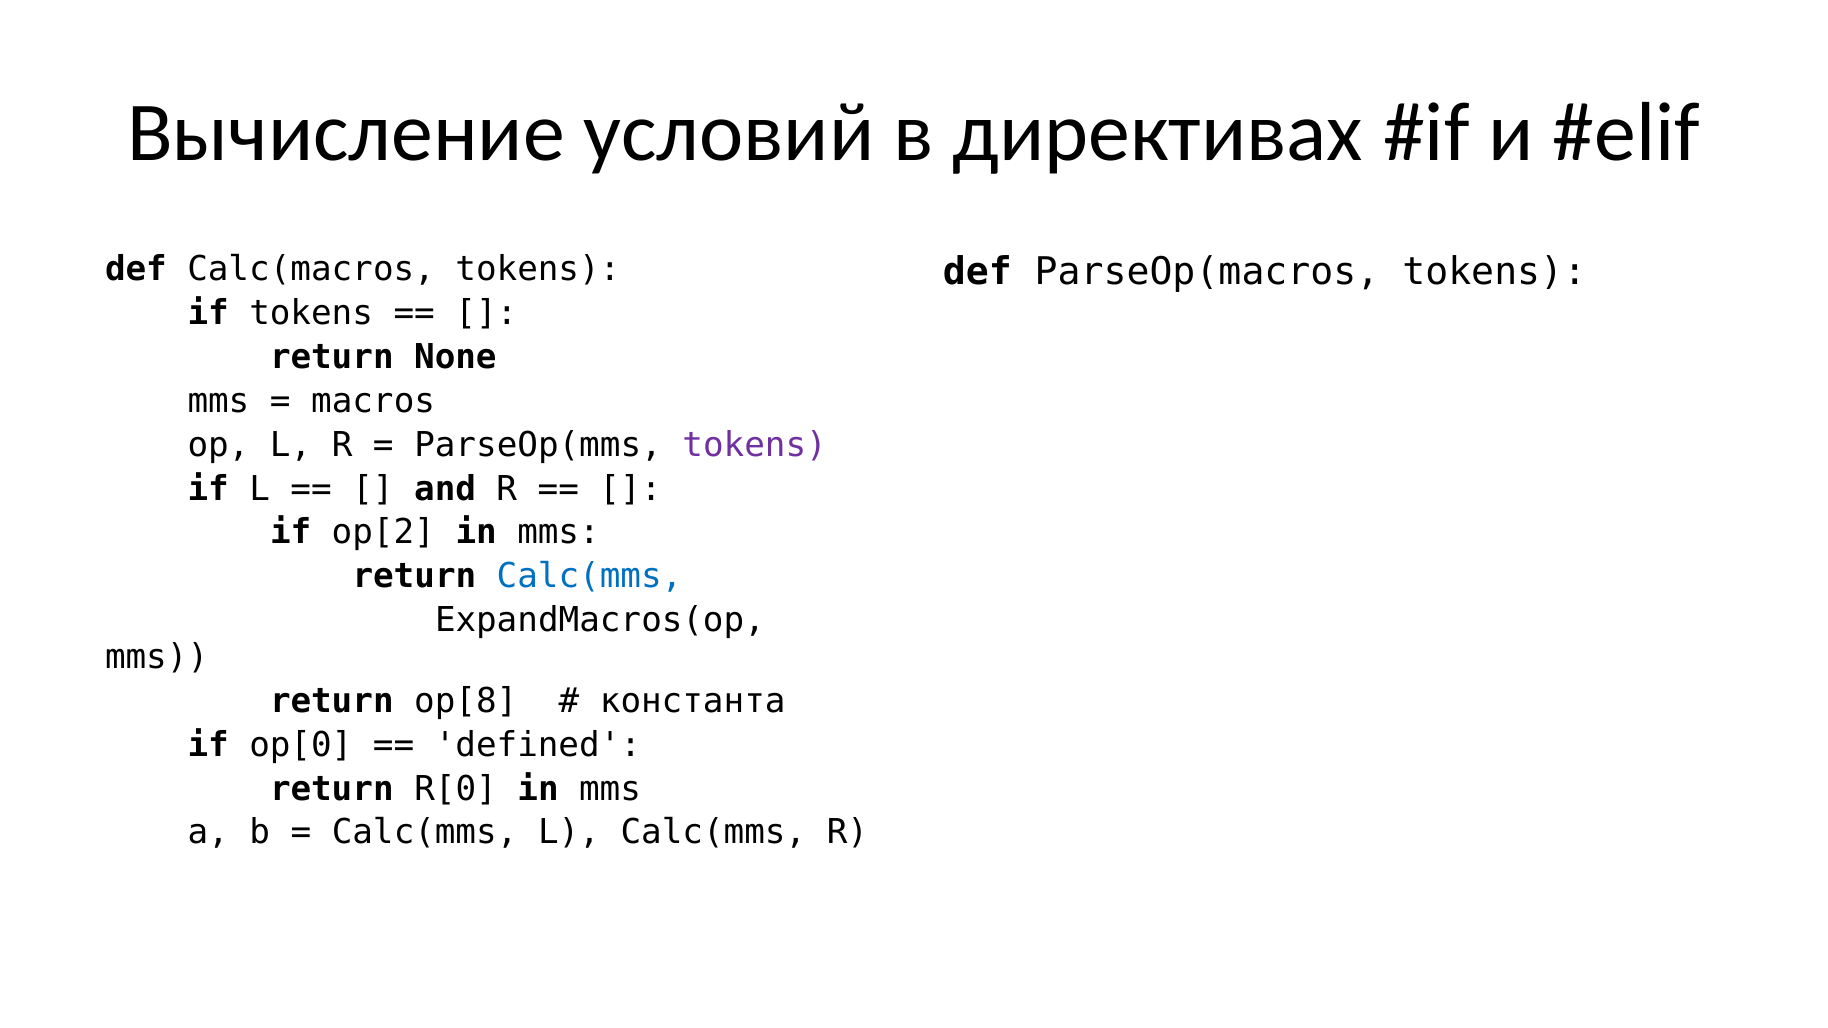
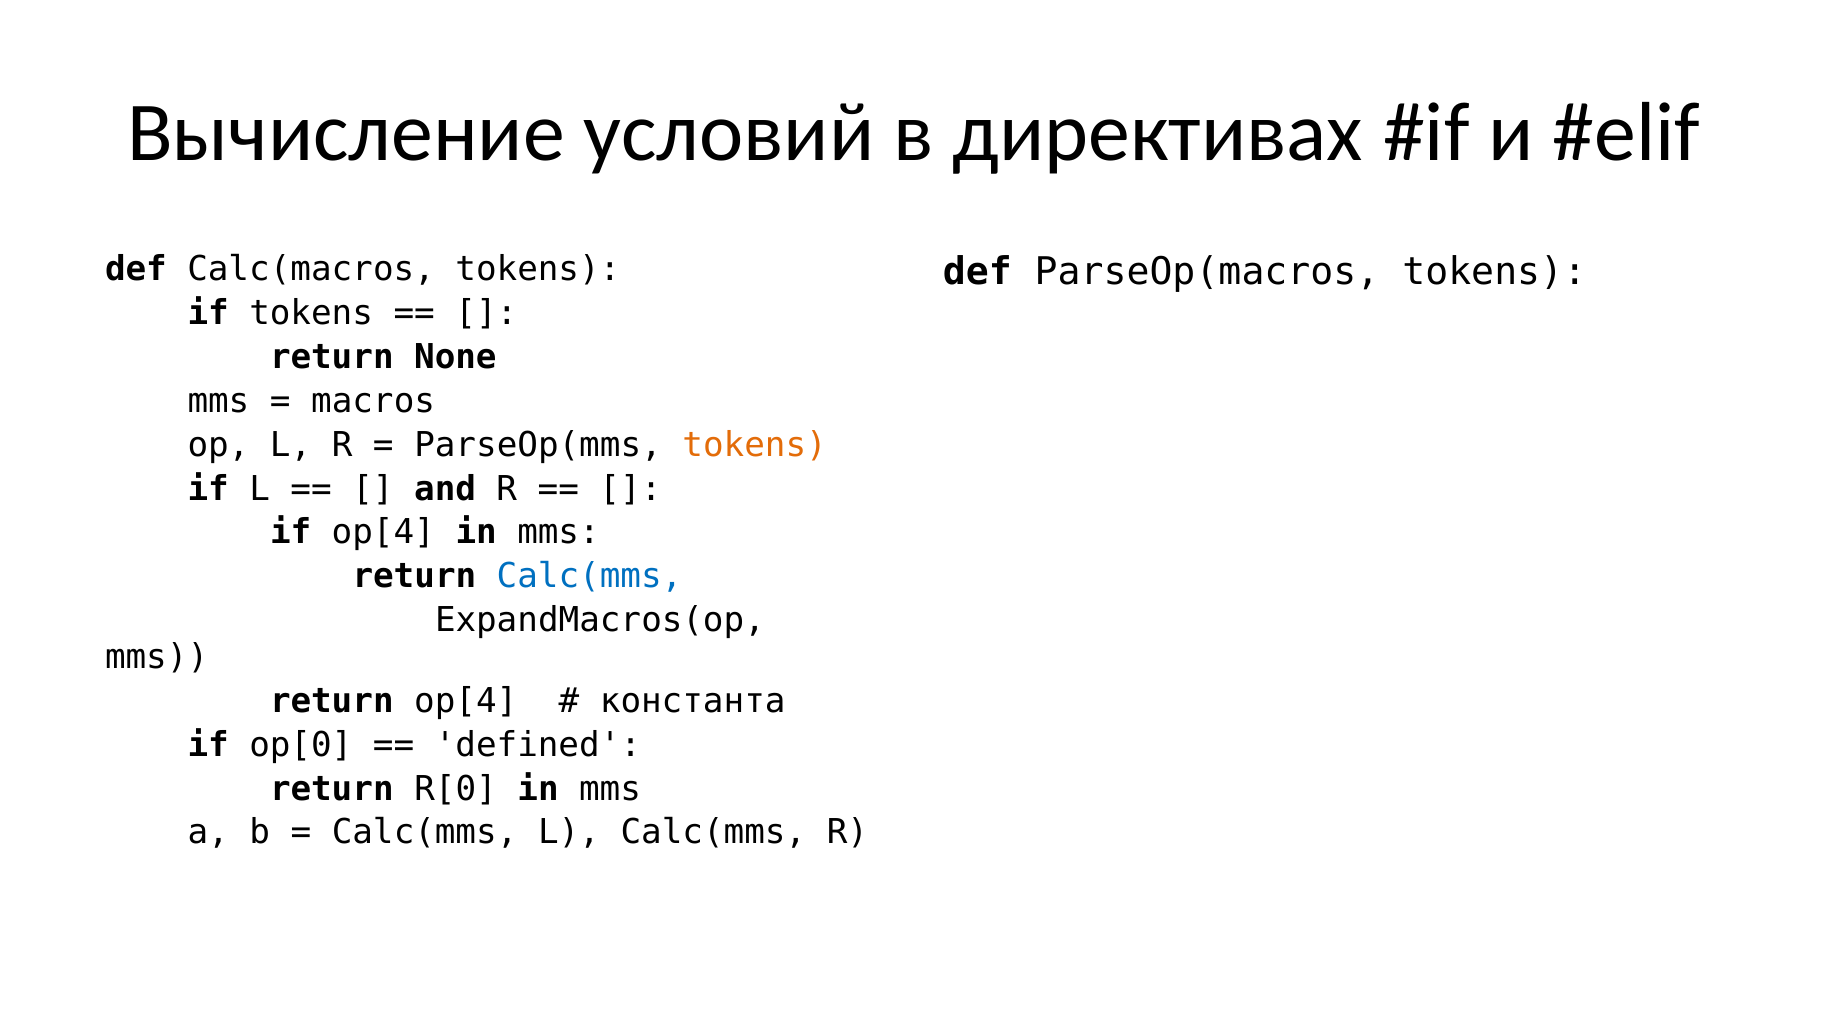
tokens colour: purple -> orange (755, 445)
if op[2: op[2 -> op[4 (383, 533)
return op[8: op[8 -> op[4 (466, 701)
